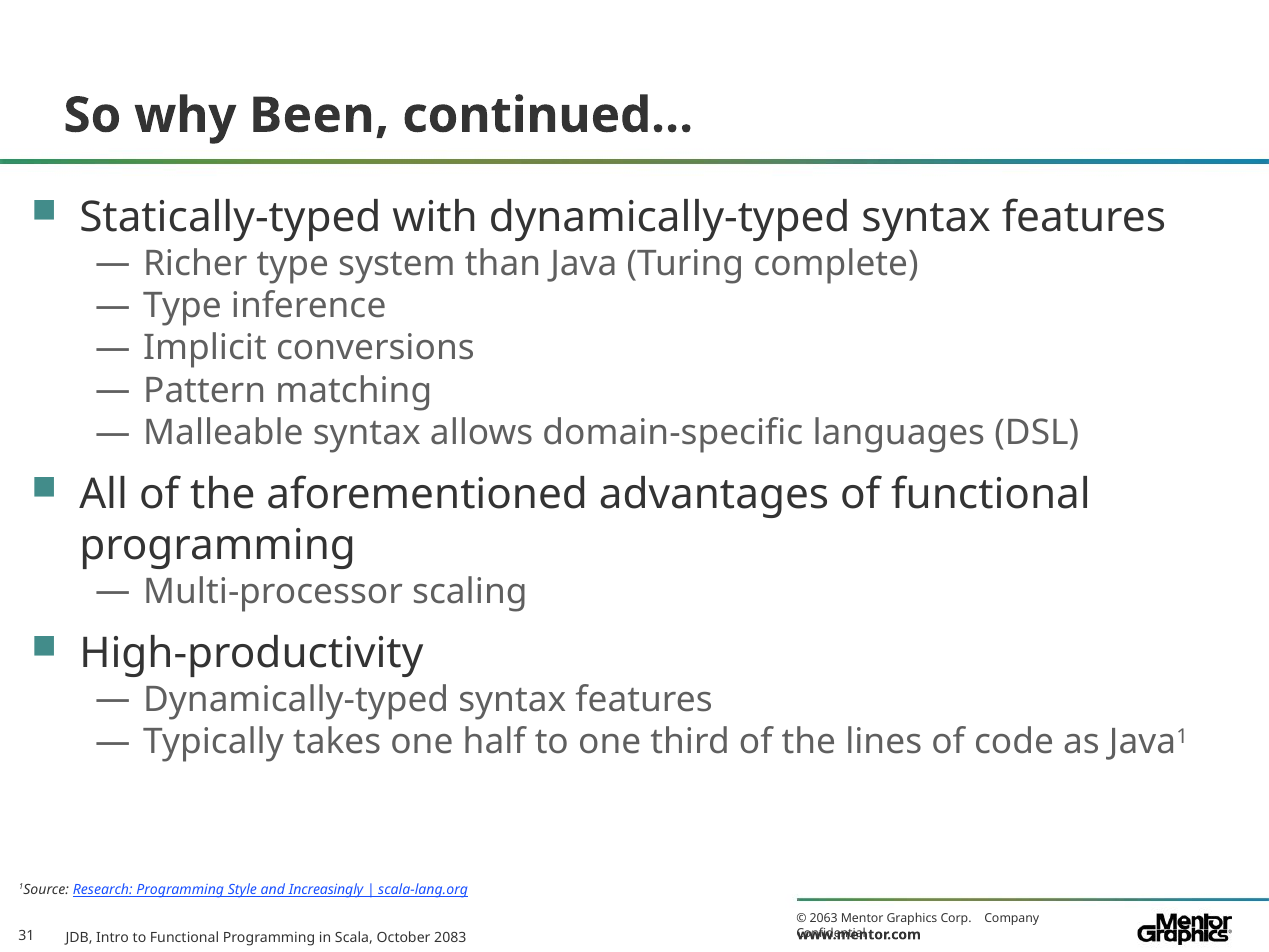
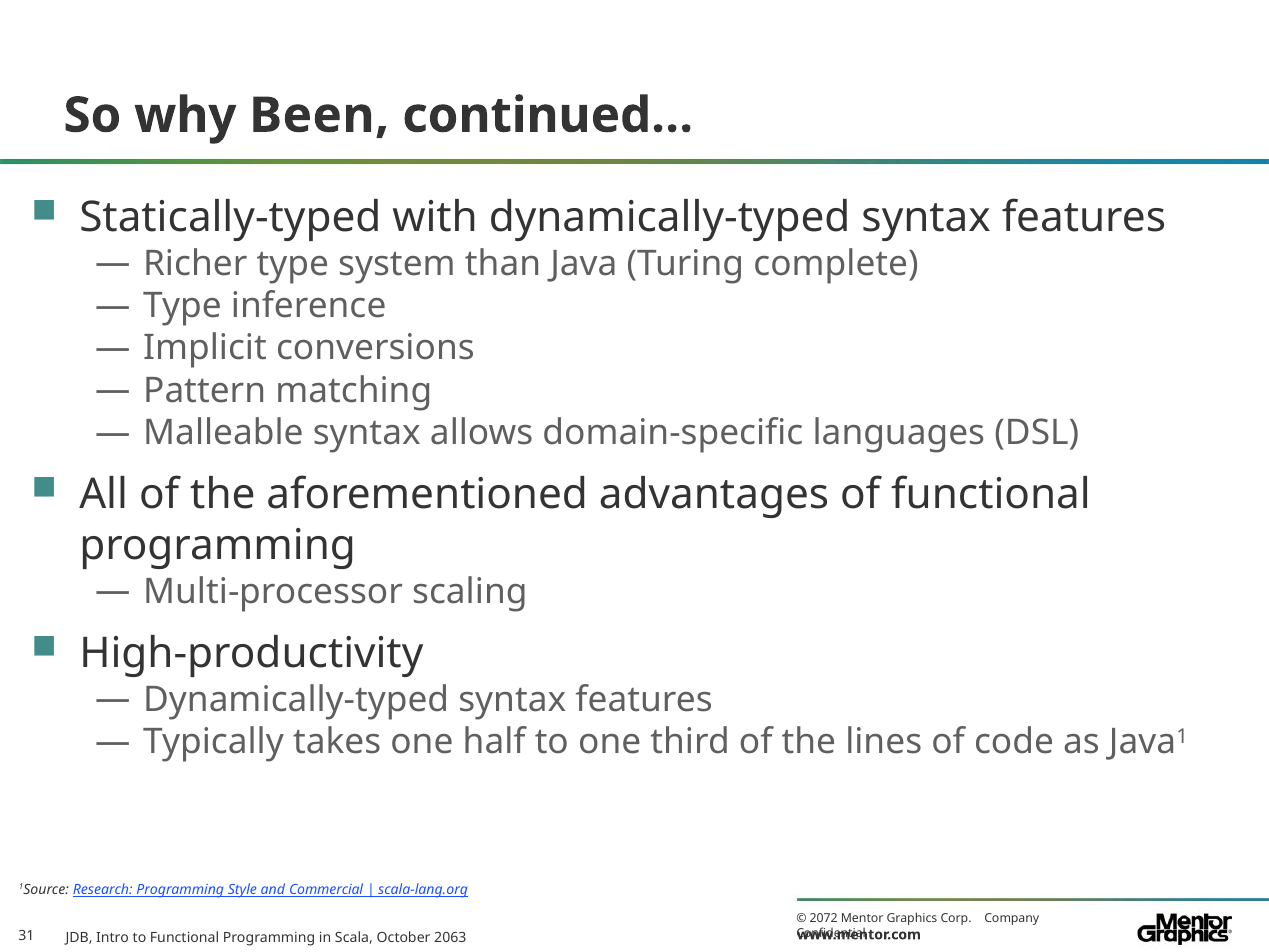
Increasingly: Increasingly -> Commercial (326, 889)
2063: 2063 -> 2072 (824, 918)
2083: 2083 -> 2063 (450, 938)
